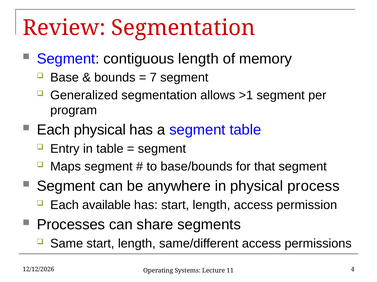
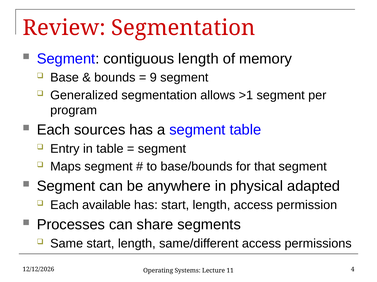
7: 7 -> 9 (153, 78)
Each physical: physical -> sources (100, 130)
process: process -> adapted (314, 187)
